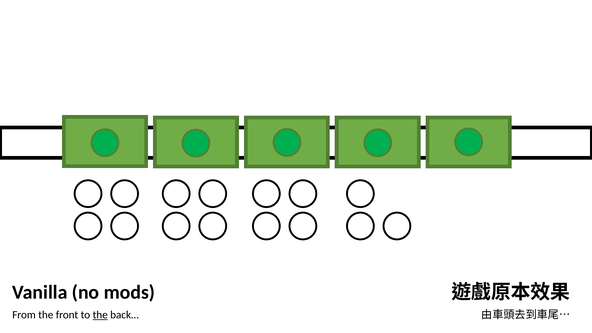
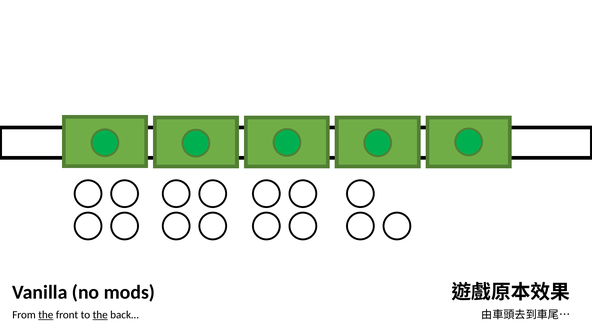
the underline: none -> present (46, 315)
